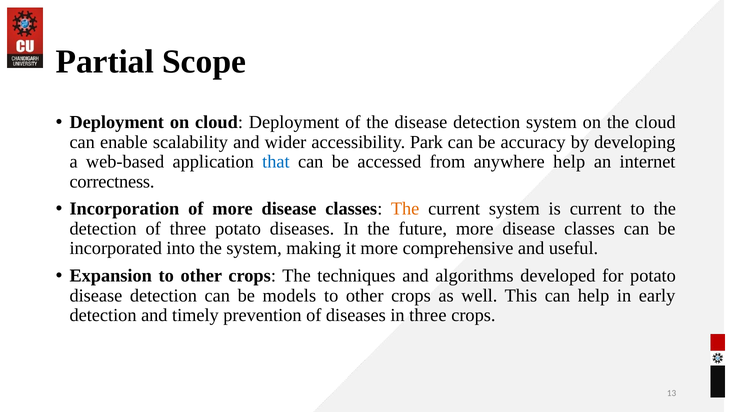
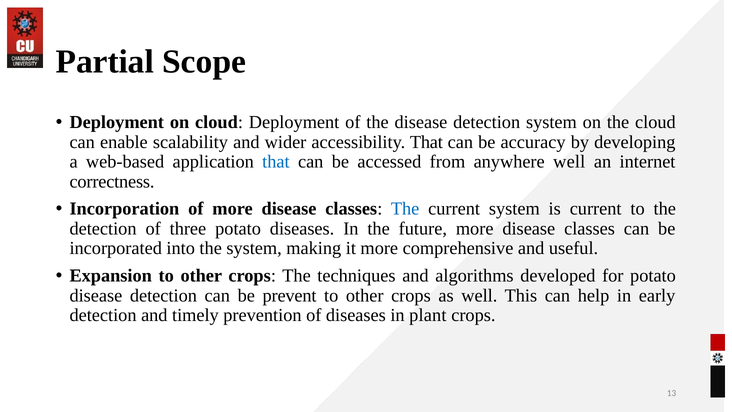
accessibility Park: Park -> That (426, 142)
anywhere help: help -> well (569, 162)
The colour: orange -> blue (405, 209)
models: models -> prevent (290, 295)
in three: three -> plant (428, 315)
